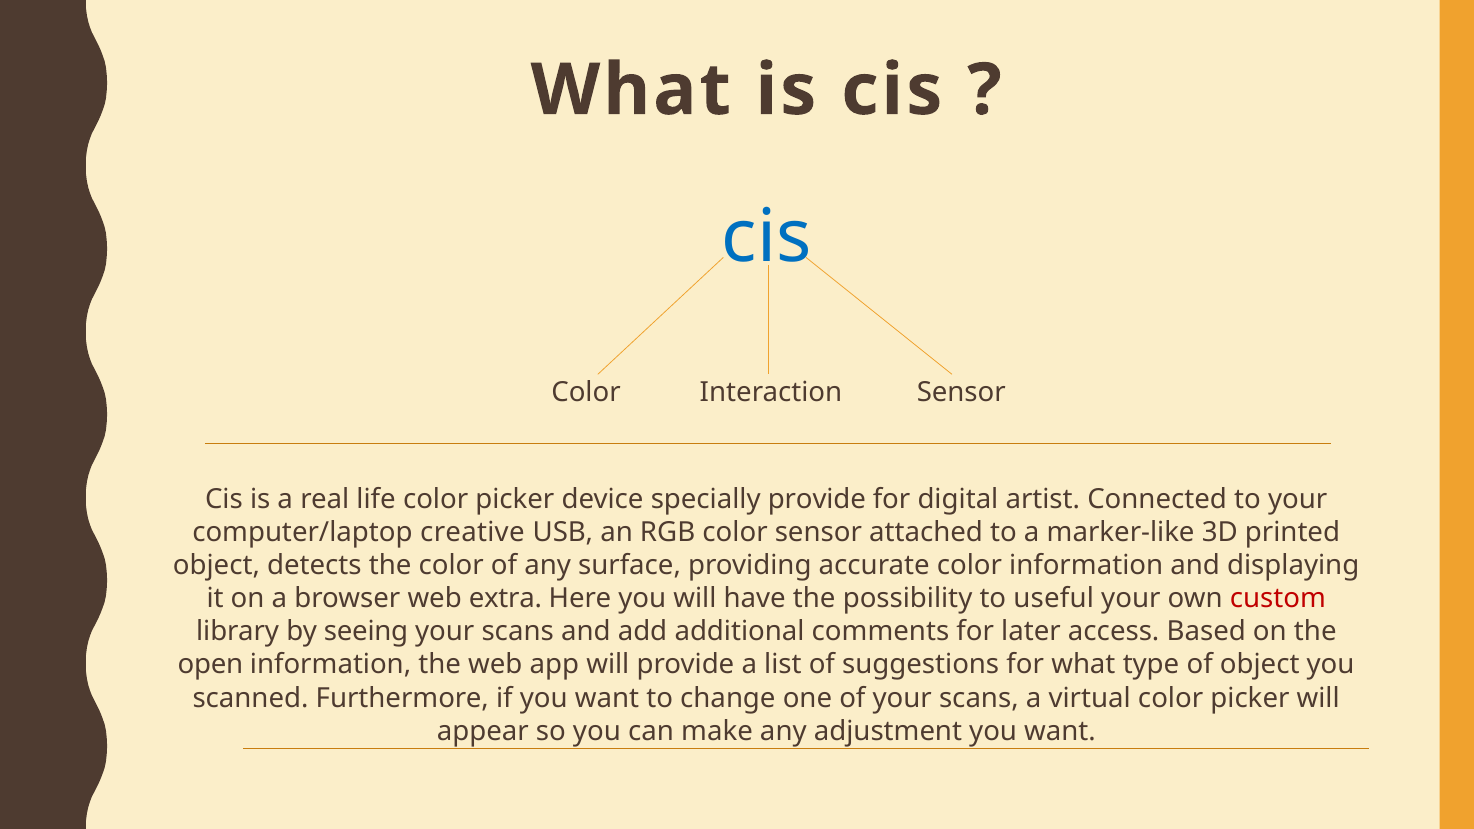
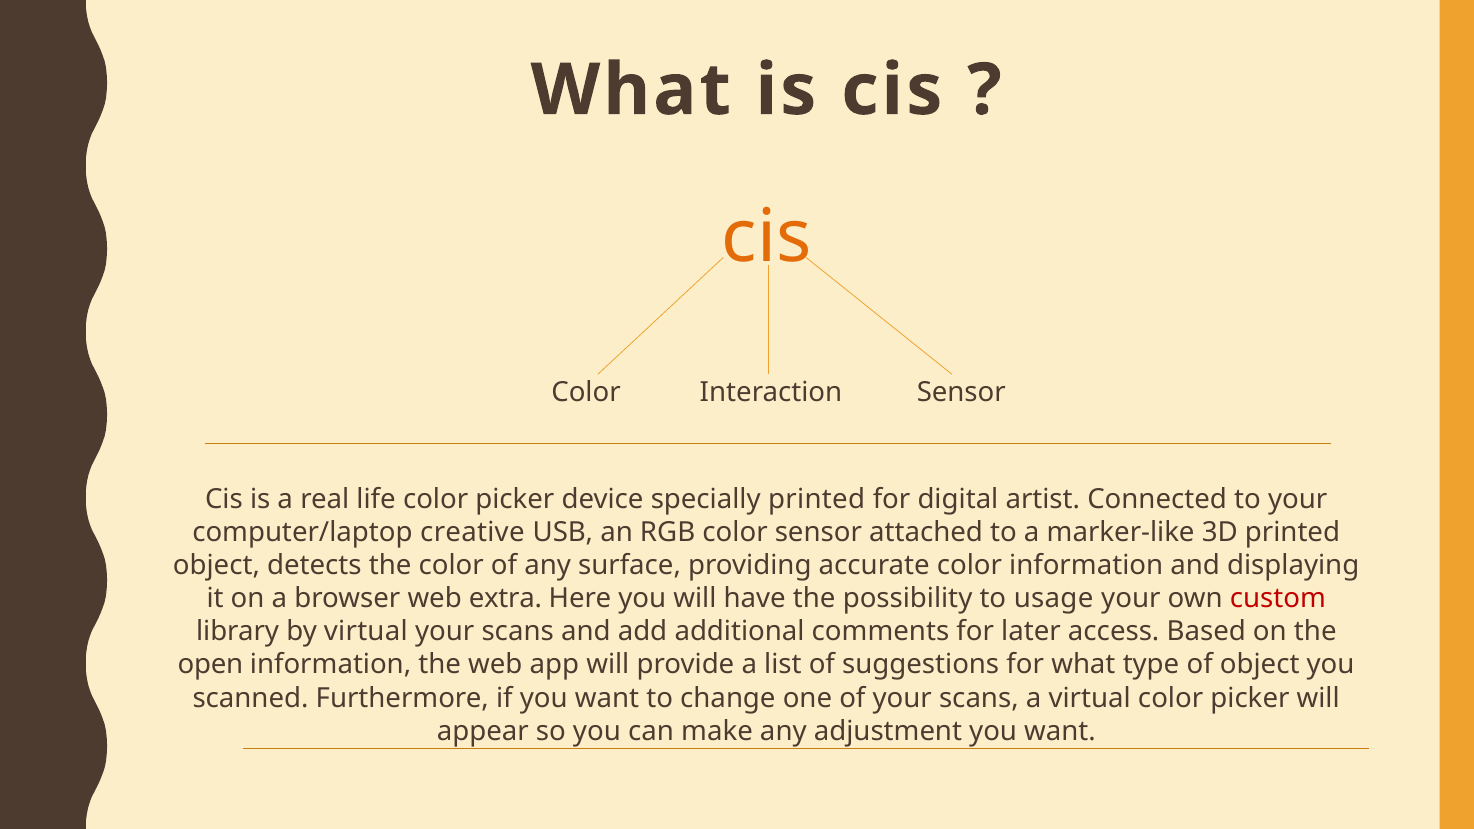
cis colour: blue -> orange (767, 237)
specially provide: provide -> printed (817, 499)
useful: useful -> usage (1054, 599)
by seeing: seeing -> virtual (366, 632)
